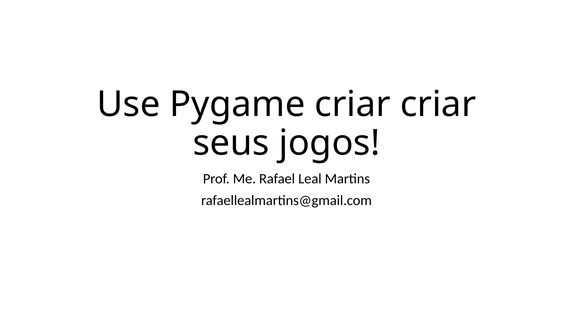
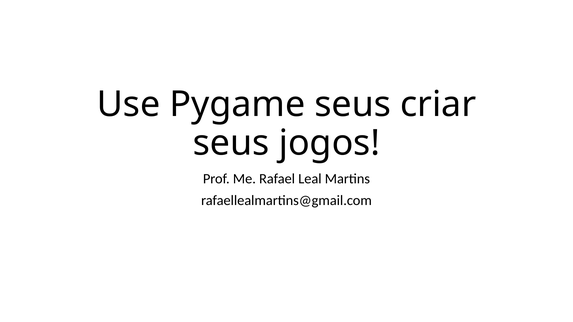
Pygame criar: criar -> seus (353, 105)
